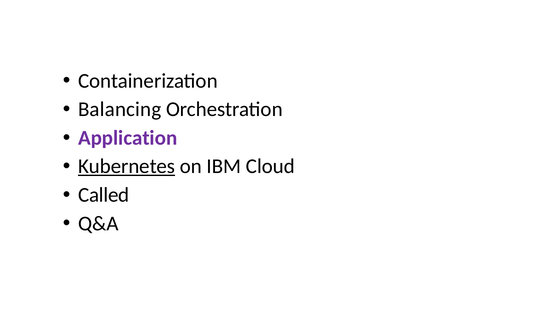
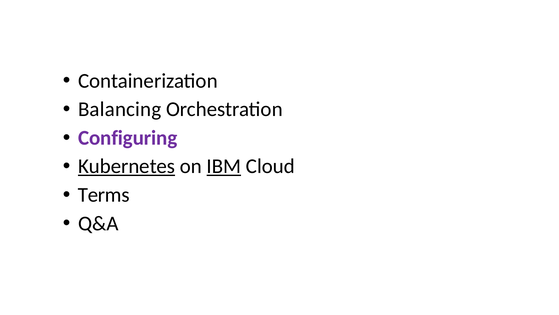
Application: Application -> Configuring (128, 138)
IBM underline: none -> present (224, 166)
Called: Called -> Terms (104, 195)
